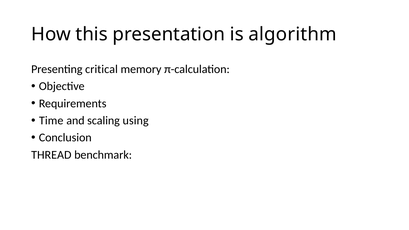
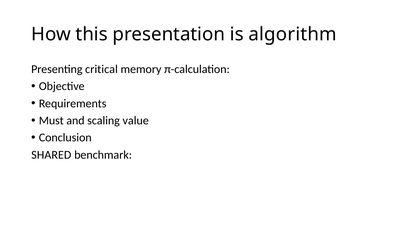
Time: Time -> Must (51, 121)
using: using -> value (136, 121)
THREAD: THREAD -> SHARED (51, 155)
